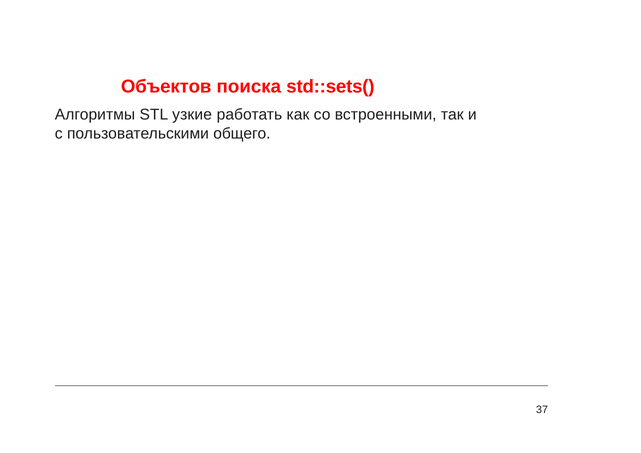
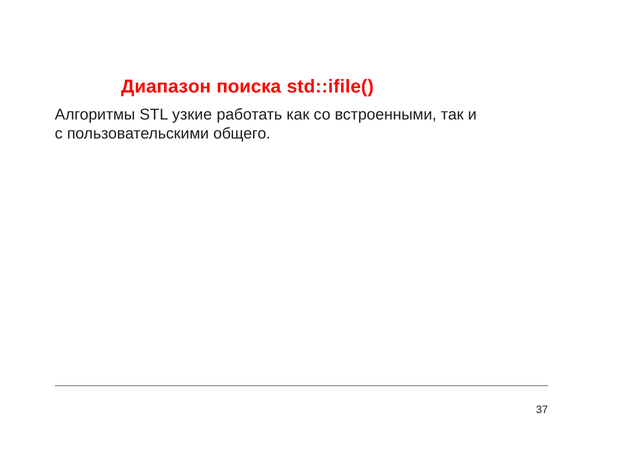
Объектов: Объектов -> Диапазон (166, 86)
std::sets(: std::sets( -> std::ifile( (330, 86)
